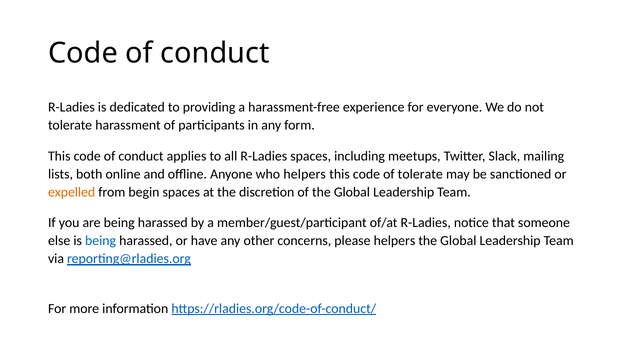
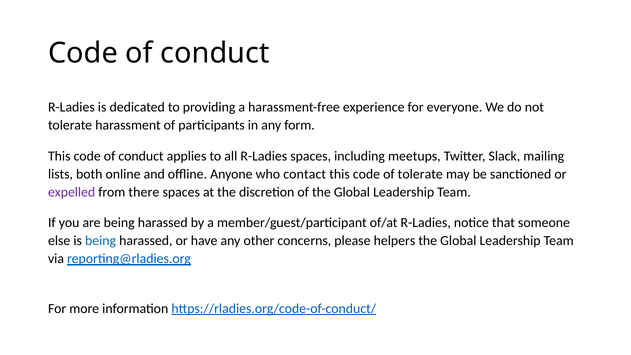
who helpers: helpers -> contact (305, 174)
expelled colour: orange -> purple (72, 192)
begin: begin -> there (144, 192)
